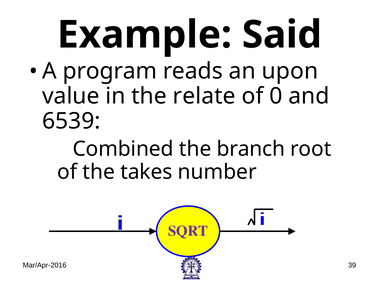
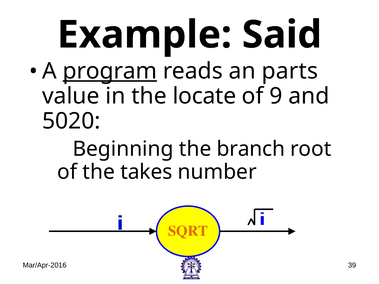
program underline: none -> present (110, 71)
upon: upon -> parts (290, 71)
relate: relate -> locate (204, 96)
0: 0 -> 9 (276, 96)
6539: 6539 -> 5020 (71, 121)
Combined: Combined -> Beginning (123, 149)
SQRT colour: purple -> orange (188, 231)
